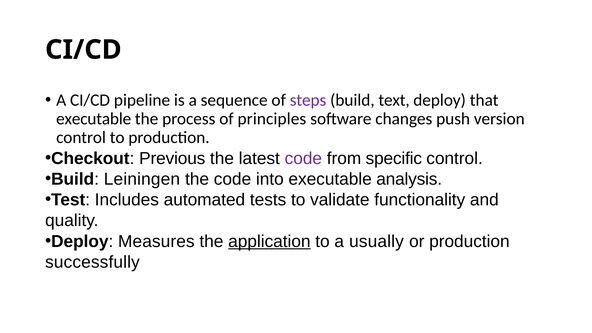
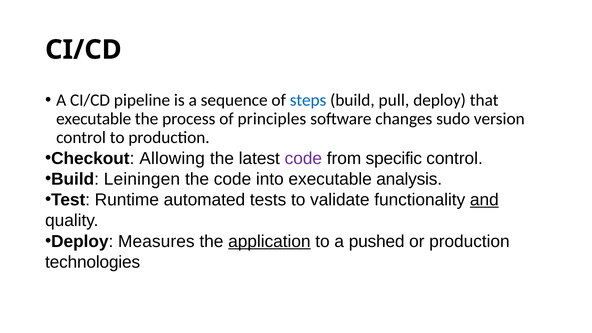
steps colour: purple -> blue (308, 100)
text: text -> pull (394, 100)
push: push -> sudo (453, 119)
Previous: Previous -> Allowing (172, 158)
Includes: Includes -> Runtime (127, 200)
and underline: none -> present (484, 200)
usually: usually -> pushed (377, 241)
successfully: successfully -> technologies (93, 262)
